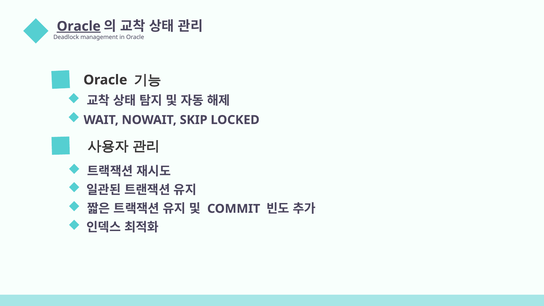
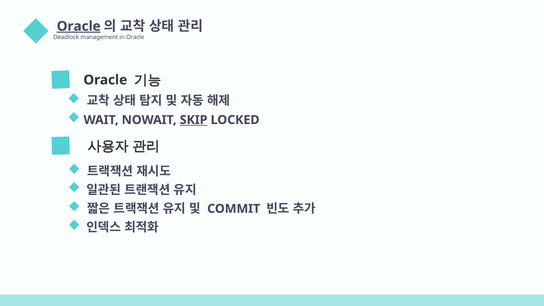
SKIP underline: none -> present (194, 120)
